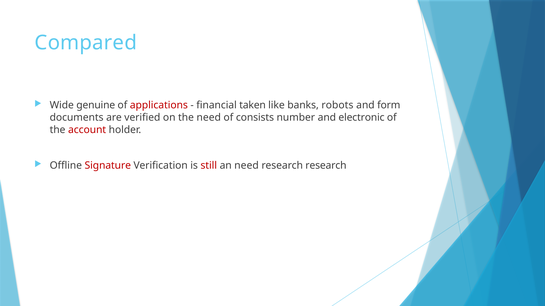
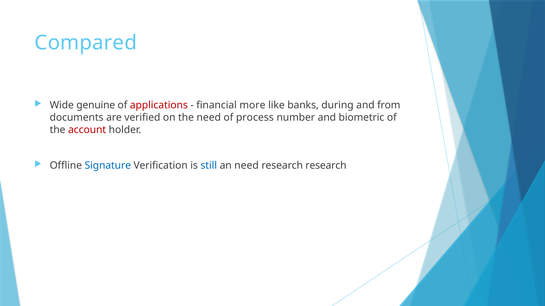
taken: taken -> more (252, 105)
robots: robots -> during (337, 105)
form: form -> from (389, 105)
consists: consists -> process (255, 118)
electronic: electronic -> biometric (361, 118)
Signature colour: red -> blue (108, 166)
still colour: red -> blue (209, 166)
